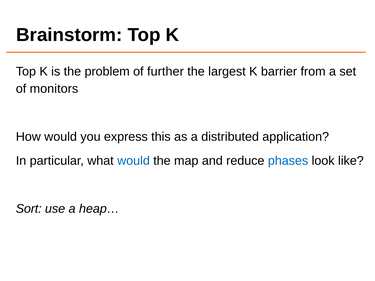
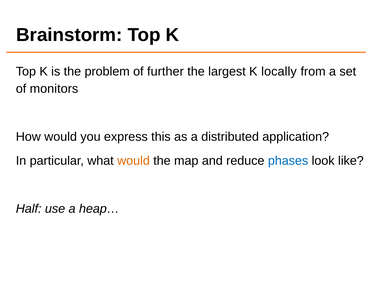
barrier: barrier -> locally (279, 71)
would colour: blue -> orange (134, 161)
Sort: Sort -> Half (29, 209)
